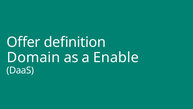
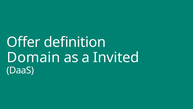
Enable: Enable -> Invited (116, 57)
